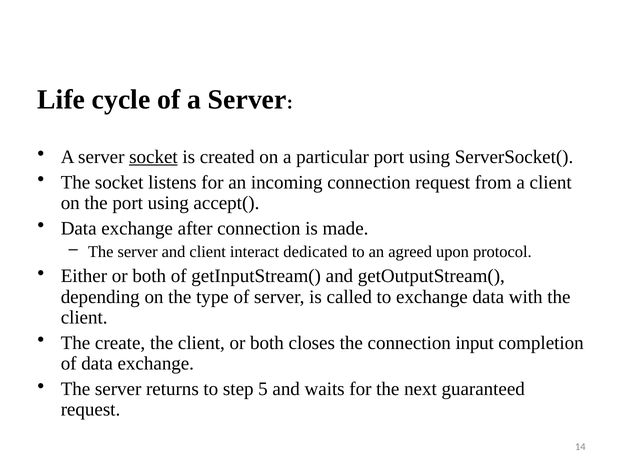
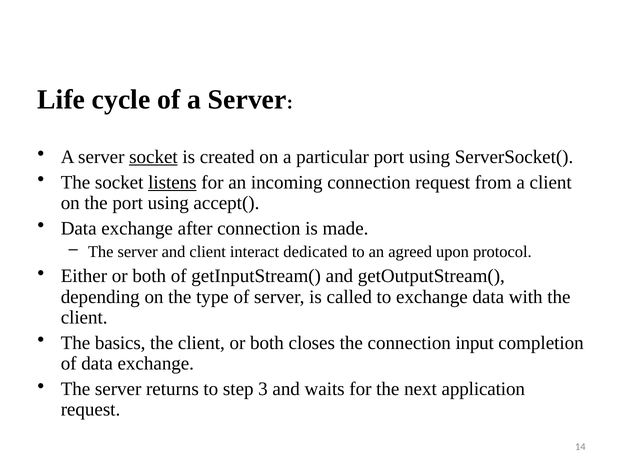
listens underline: none -> present (172, 182)
create: create -> basics (120, 342)
5: 5 -> 3 (263, 388)
guaranteed: guaranteed -> application (483, 388)
